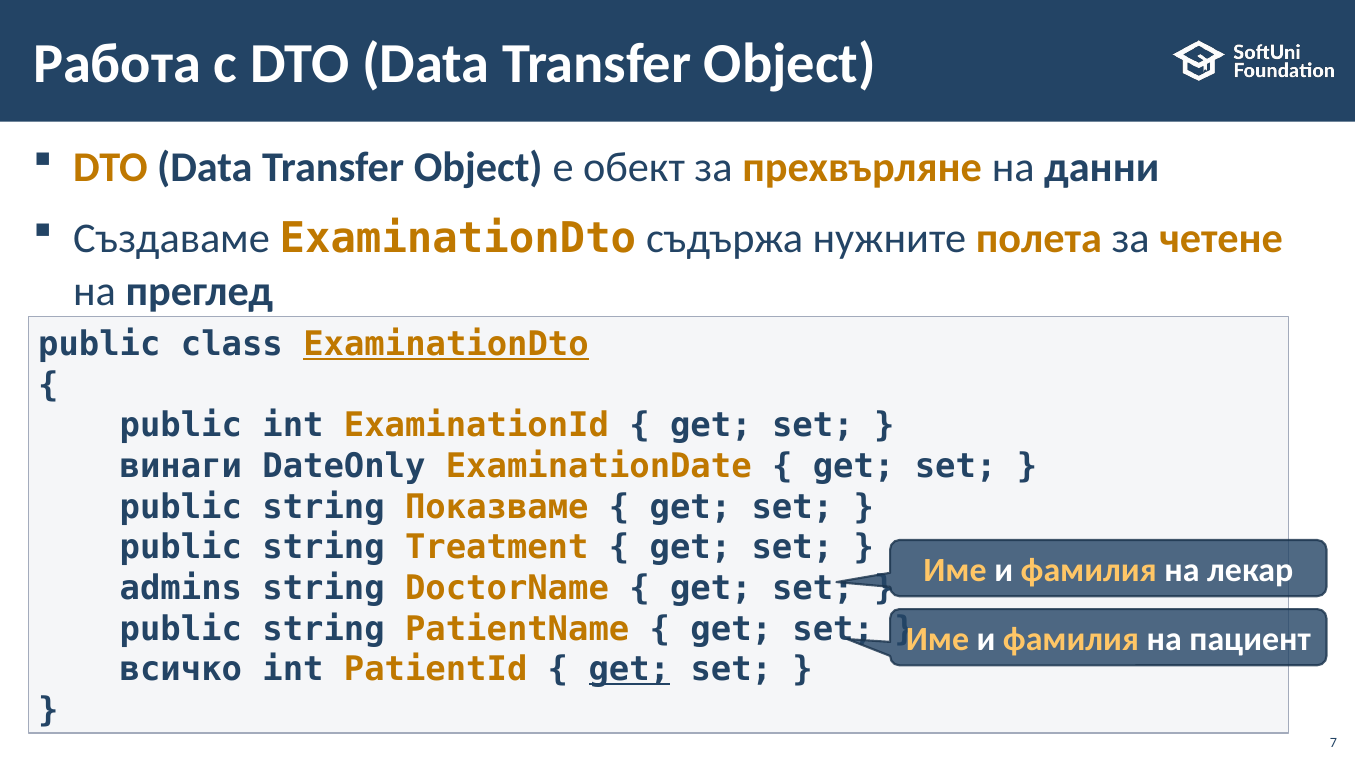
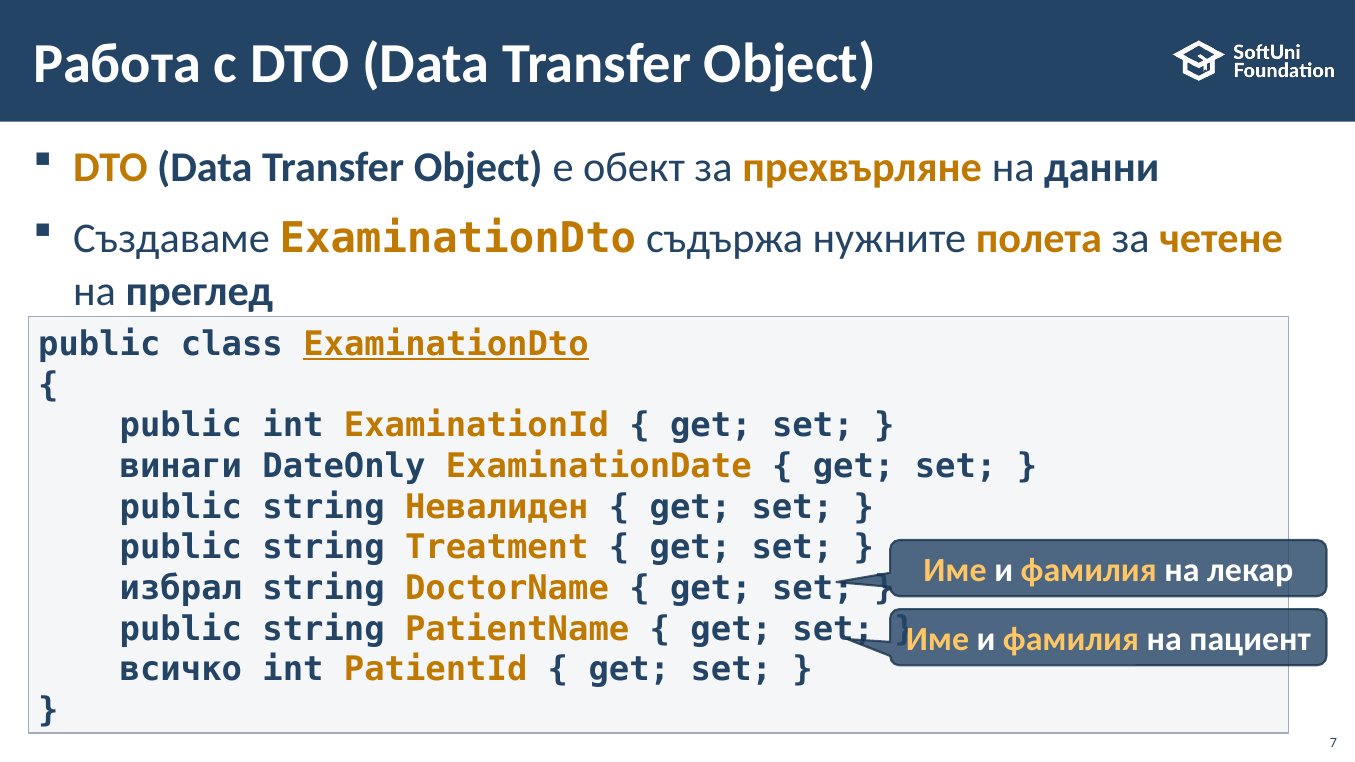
Показваме: Показваме -> Невалиден (497, 507)
admins: admins -> избрал (181, 588)
get underline: present -> none (629, 670)
